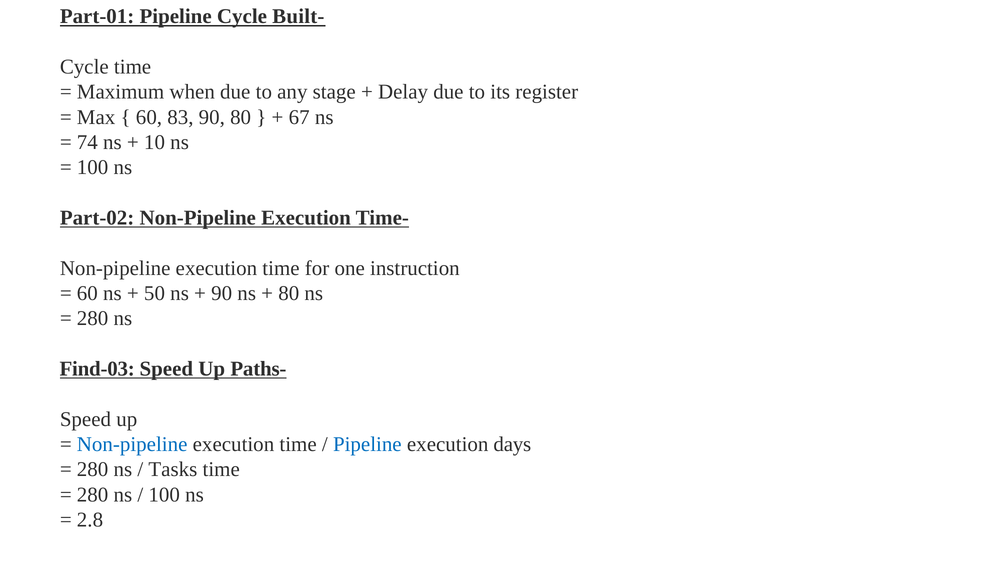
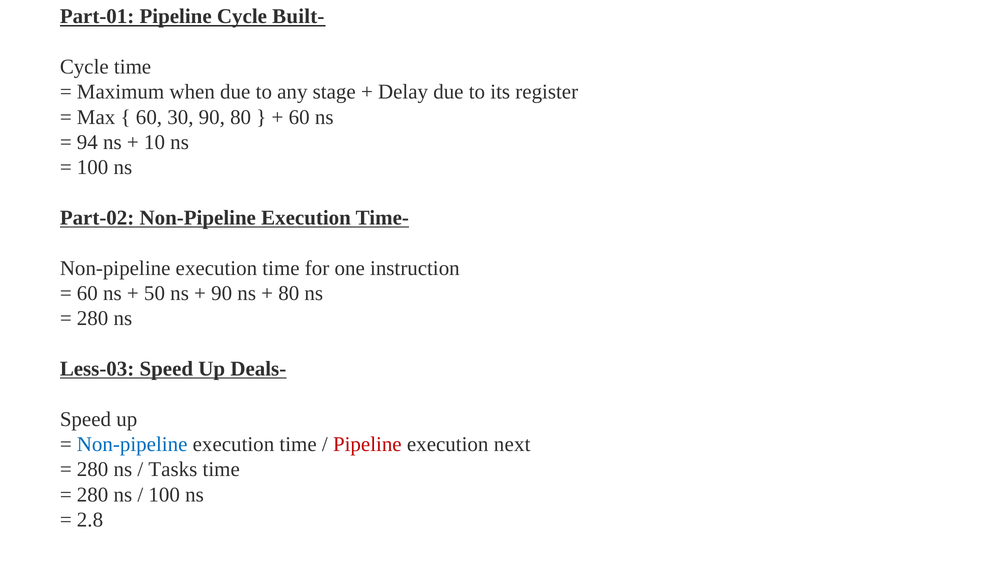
83: 83 -> 30 (180, 117)
67: 67 -> 60 (299, 117)
74: 74 -> 94 (87, 142)
Find-03: Find-03 -> Less-03 (97, 368)
Paths-: Paths- -> Deals- (258, 368)
Pipeline colour: blue -> red (367, 444)
days: days -> next (512, 444)
